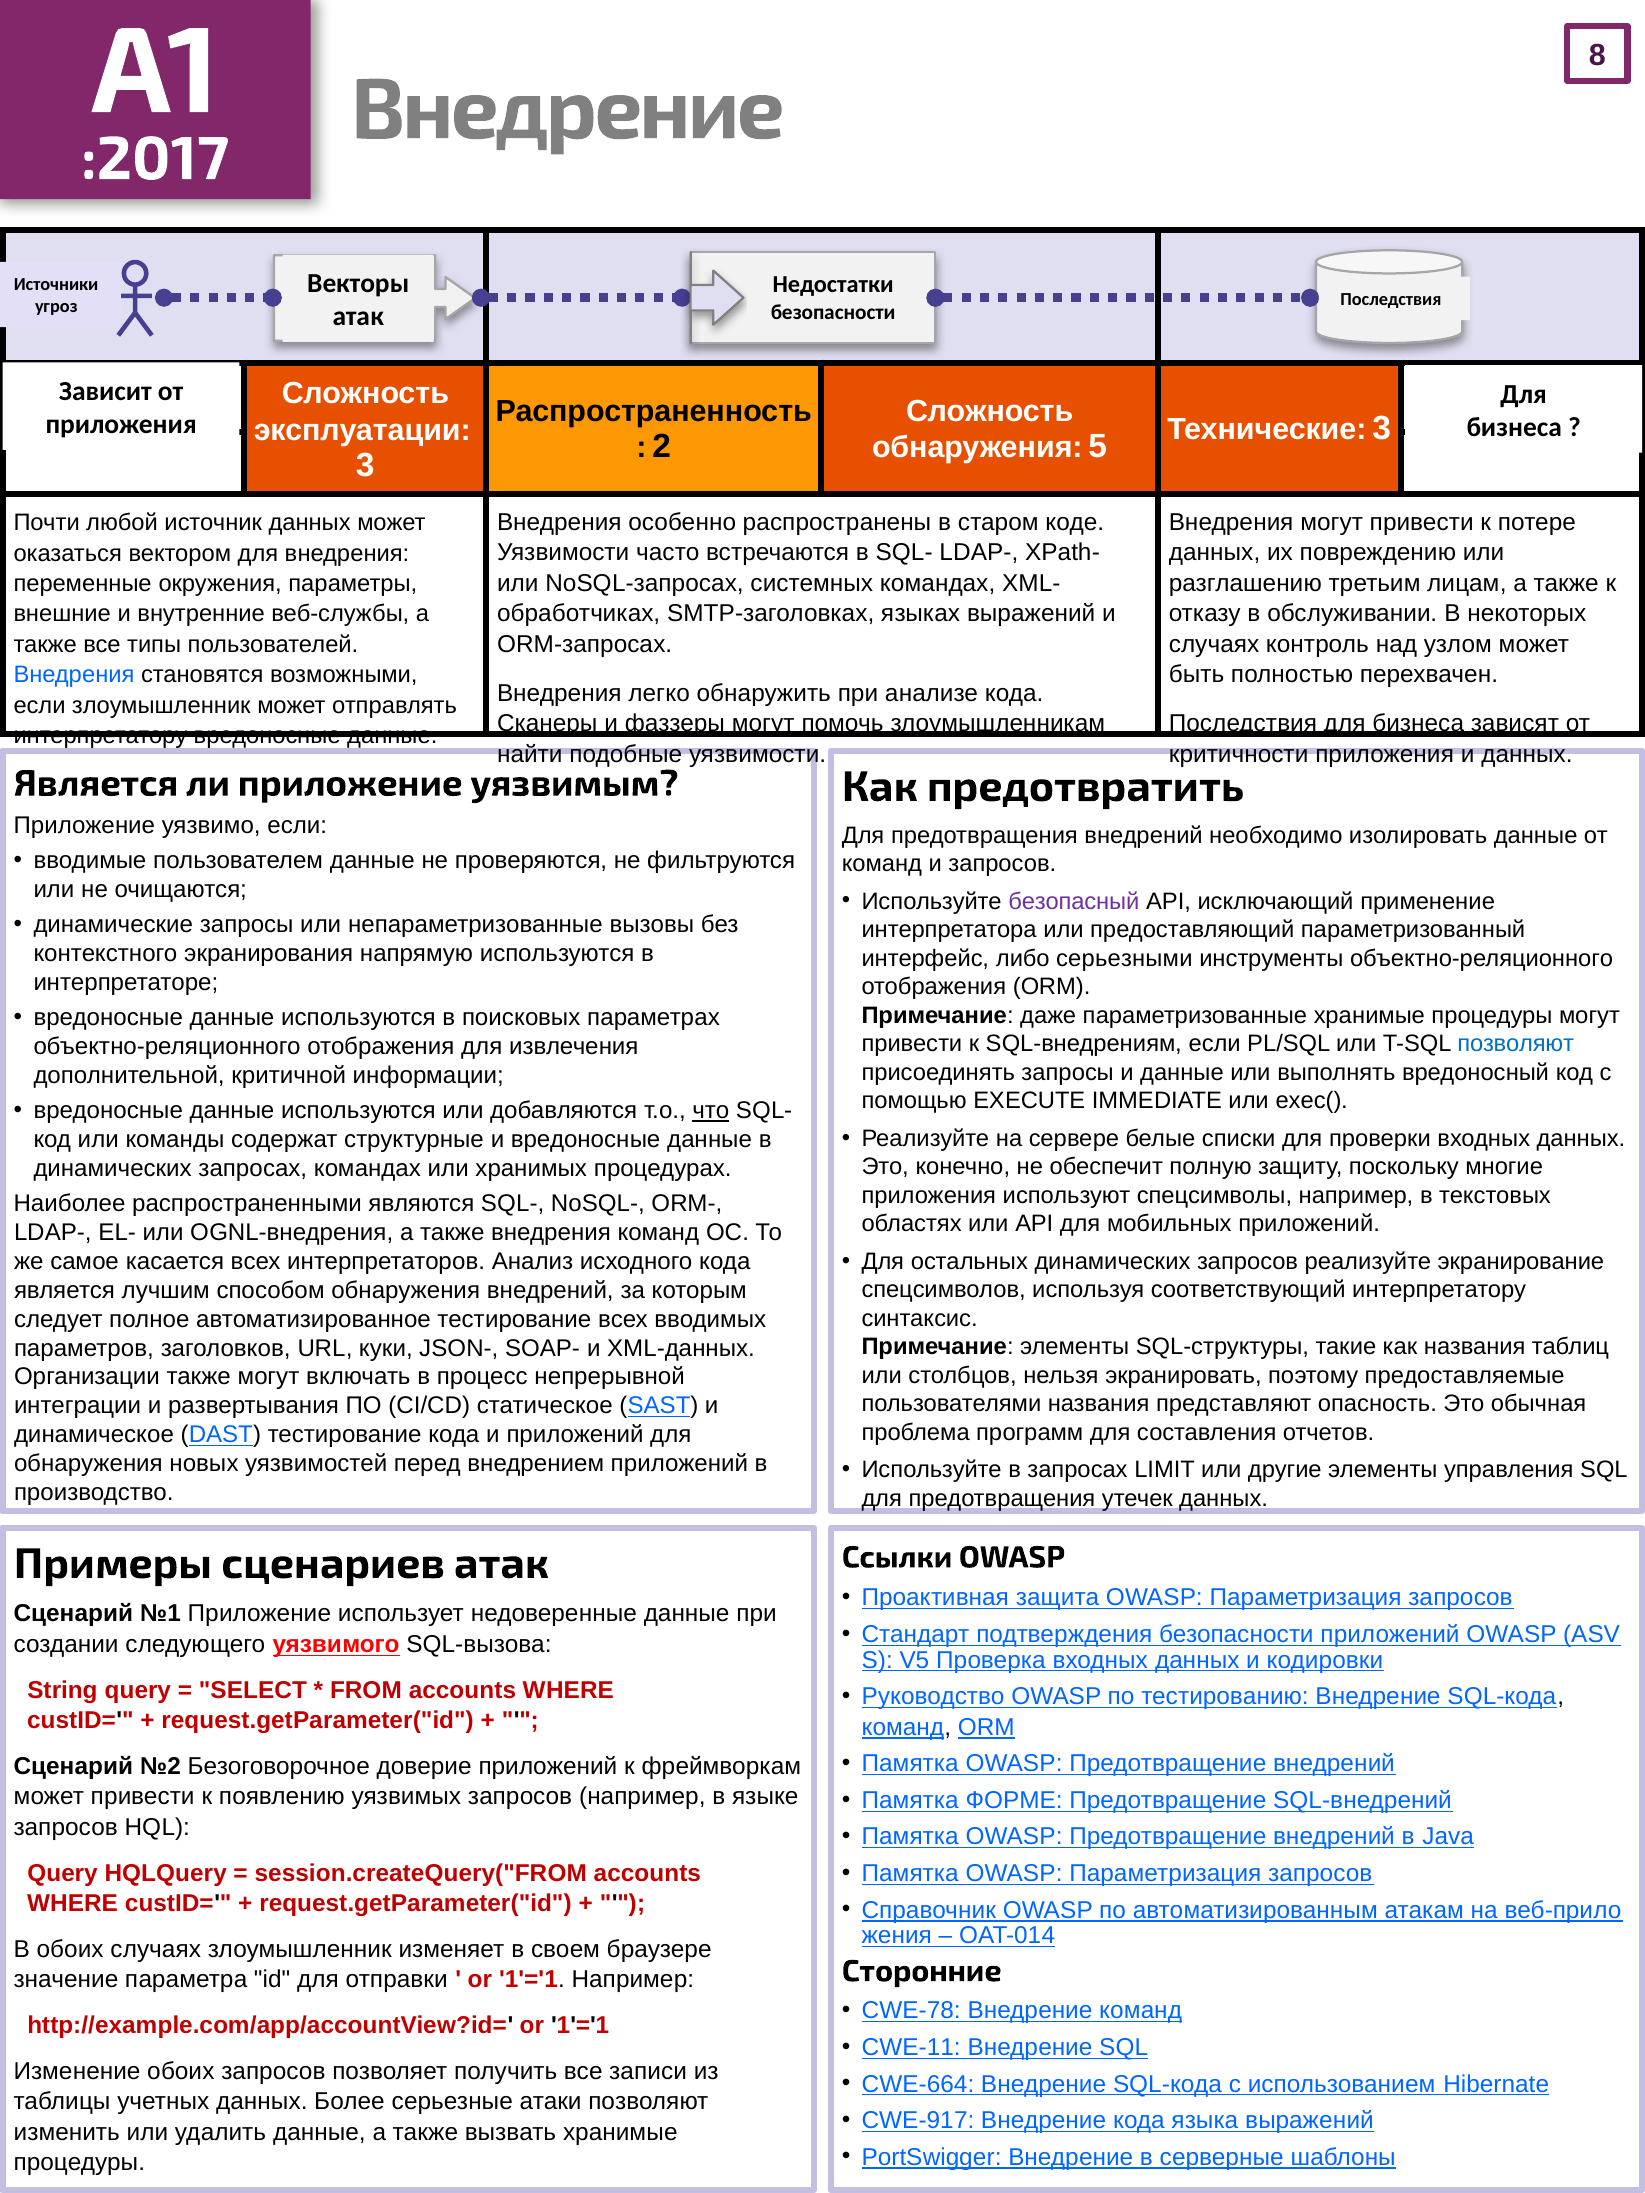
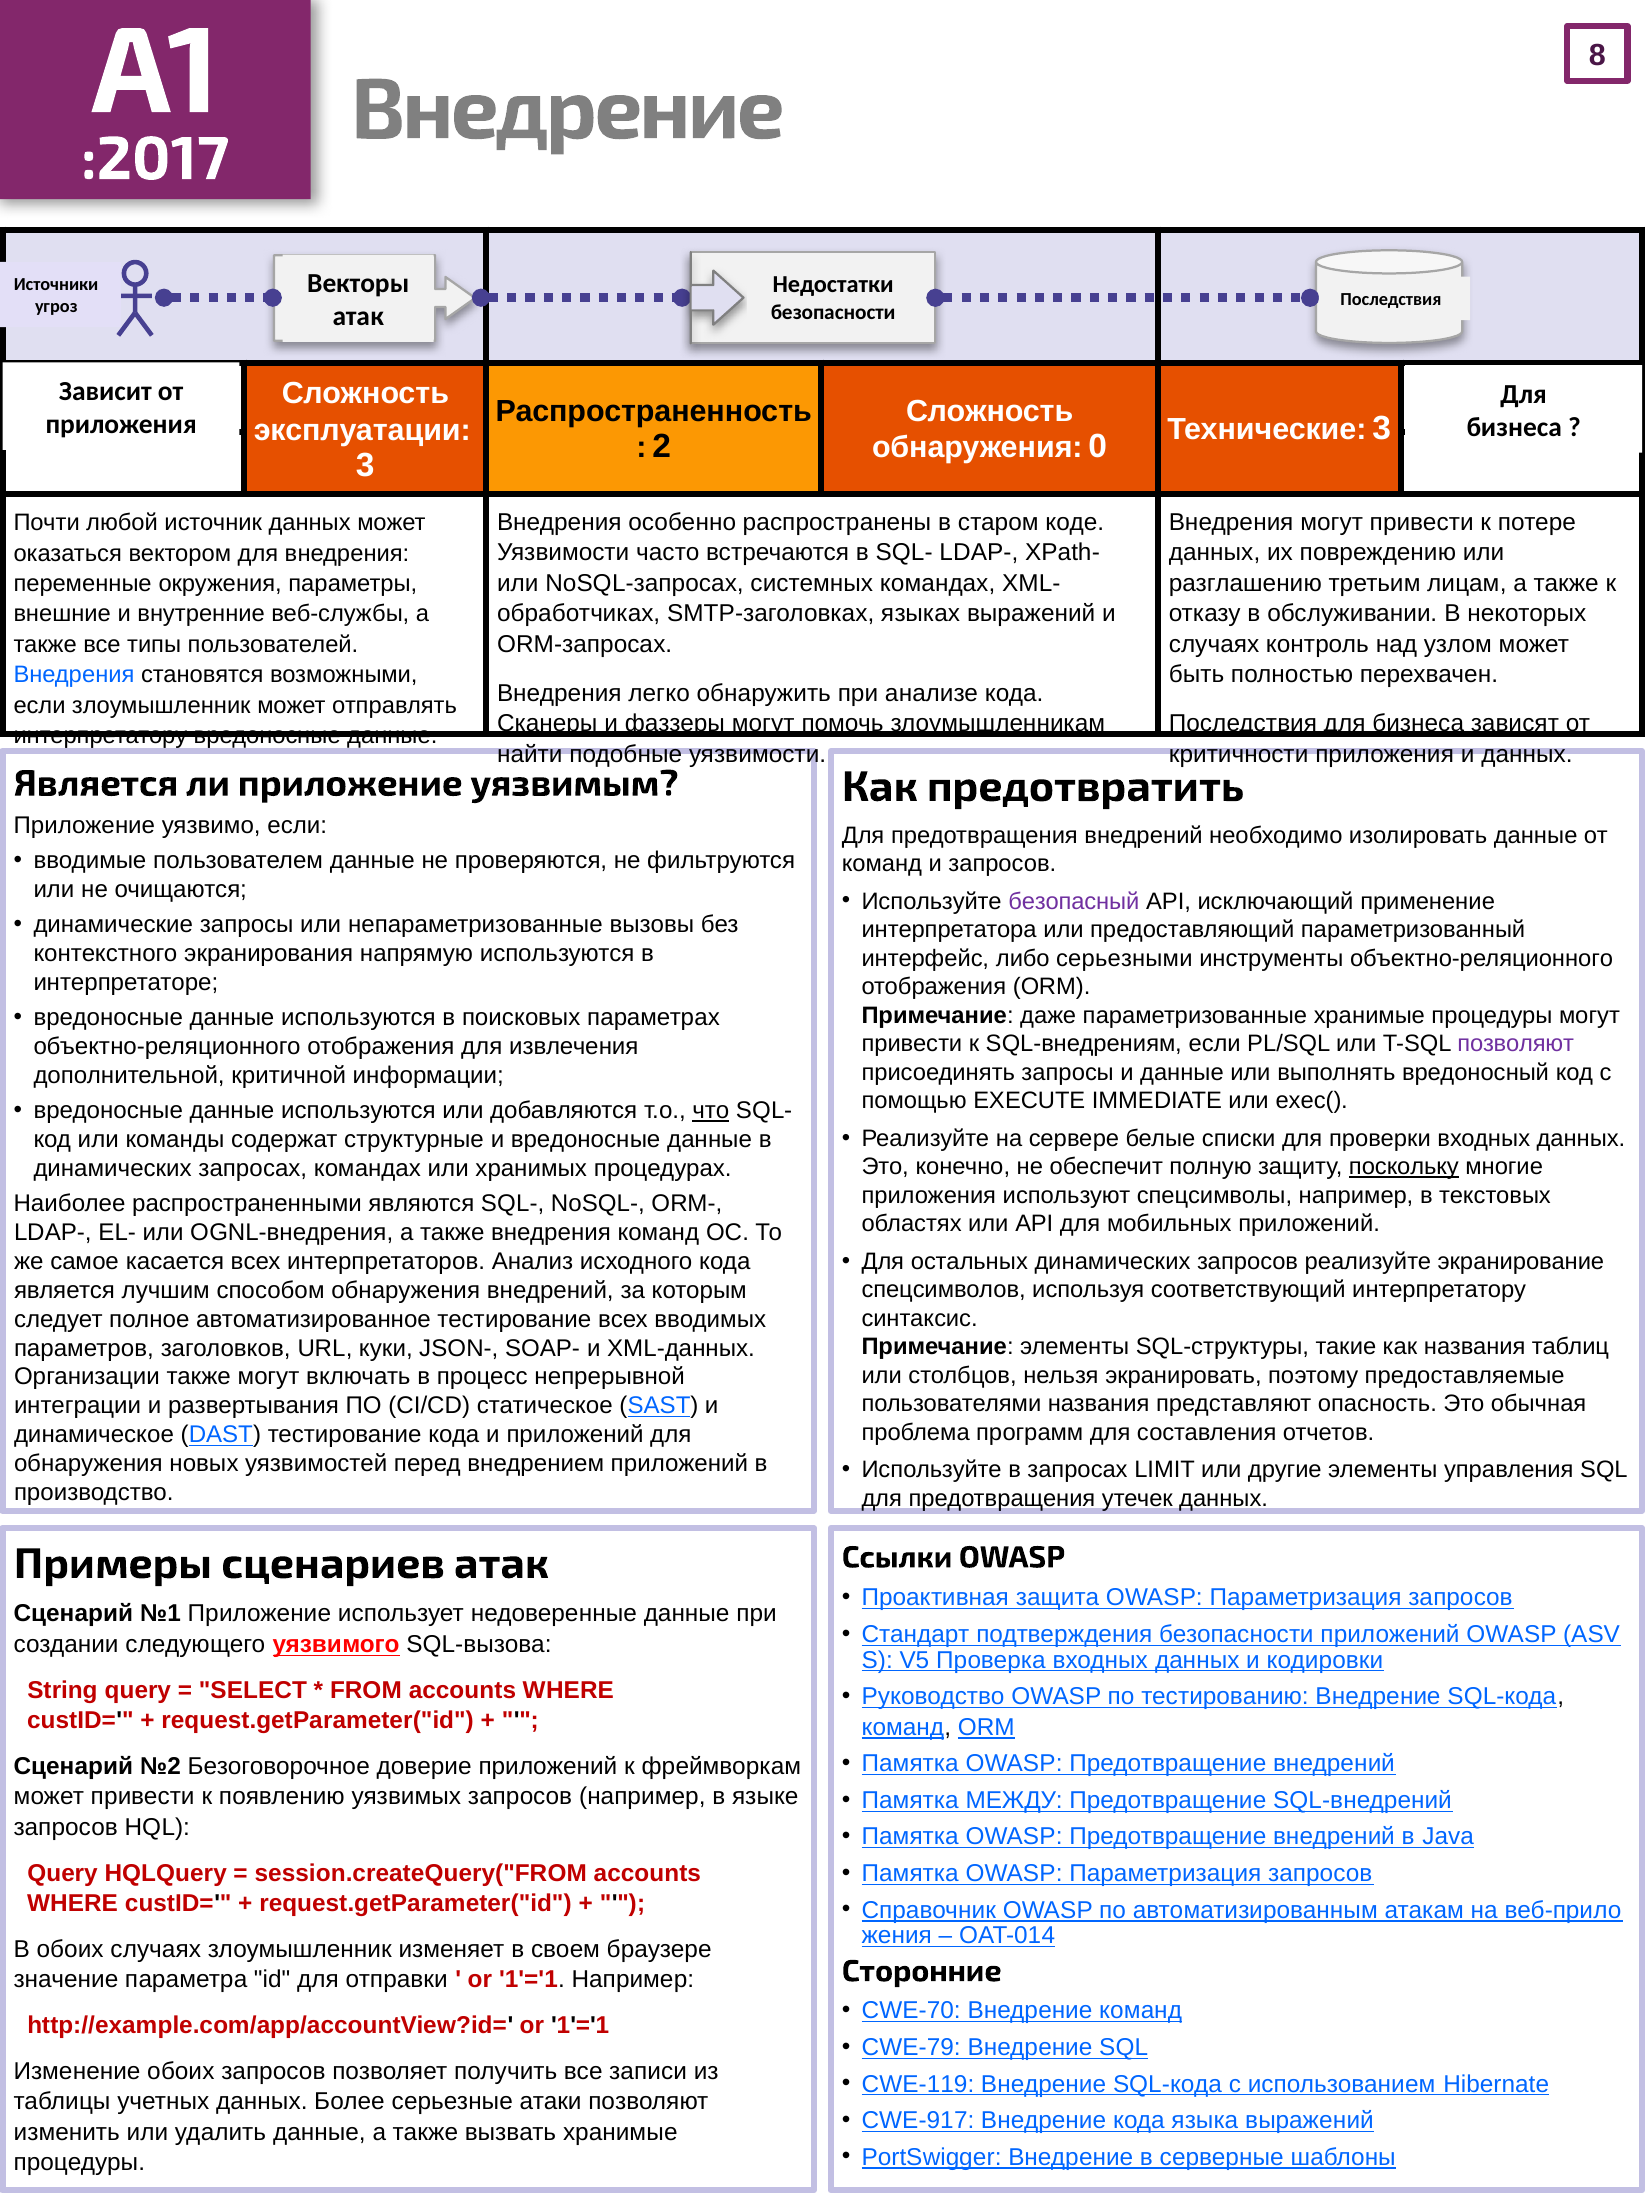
5: 5 -> 0 (1098, 447)
позволяют colour: blue -> purple (1516, 1044)
поскольку underline: none -> present (1404, 1167)
ФОРМЕ: ФОРМЕ -> МЕЖДУ (1014, 1801)
CWE-78: CWE-78 -> CWE-70 (911, 2011)
CWE-11: CWE-11 -> CWE-79 (911, 2048)
CWE-664: CWE-664 -> CWE-119 (918, 2084)
